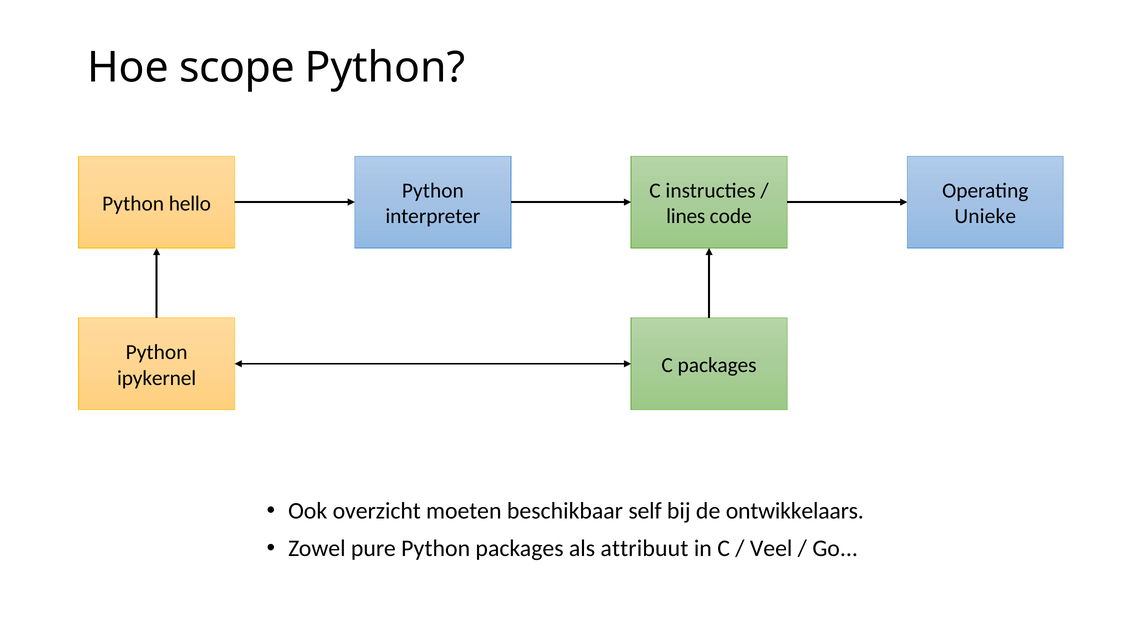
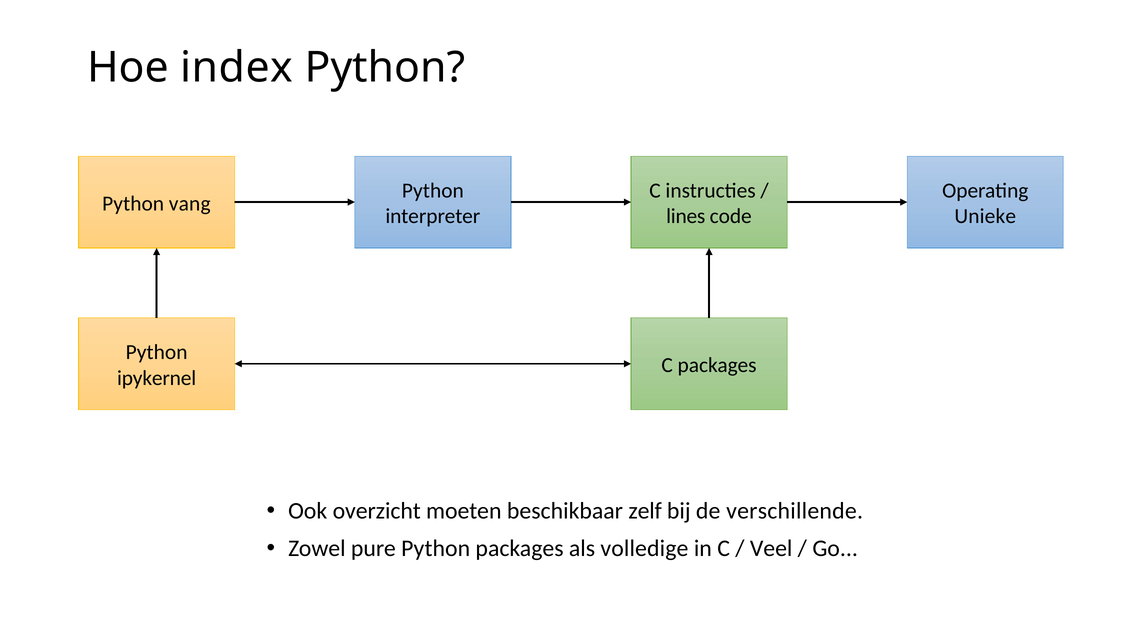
scope: scope -> index (237, 68)
hello: hello -> vang (190, 204)
self: self -> zelf (645, 511)
ontwikkelaars: ontwikkelaars -> verschillende (795, 511)
attribuut: attribuut -> volledige (644, 549)
